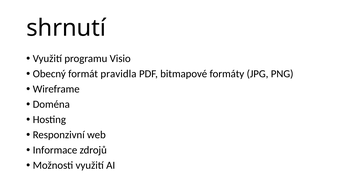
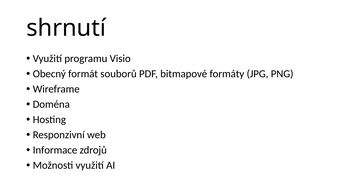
pravidla: pravidla -> souborů (119, 74)
